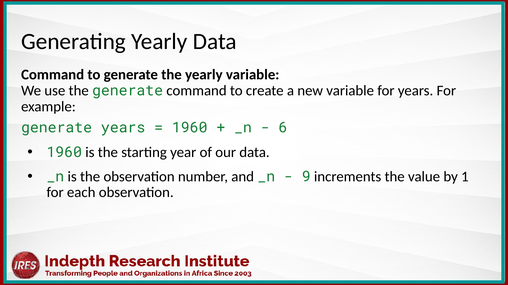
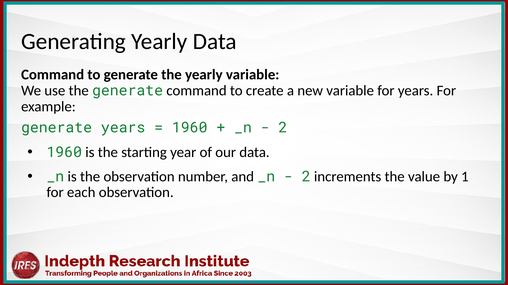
6: 6 -> 2 (283, 128)
9: 9 -> 2 (306, 177)
